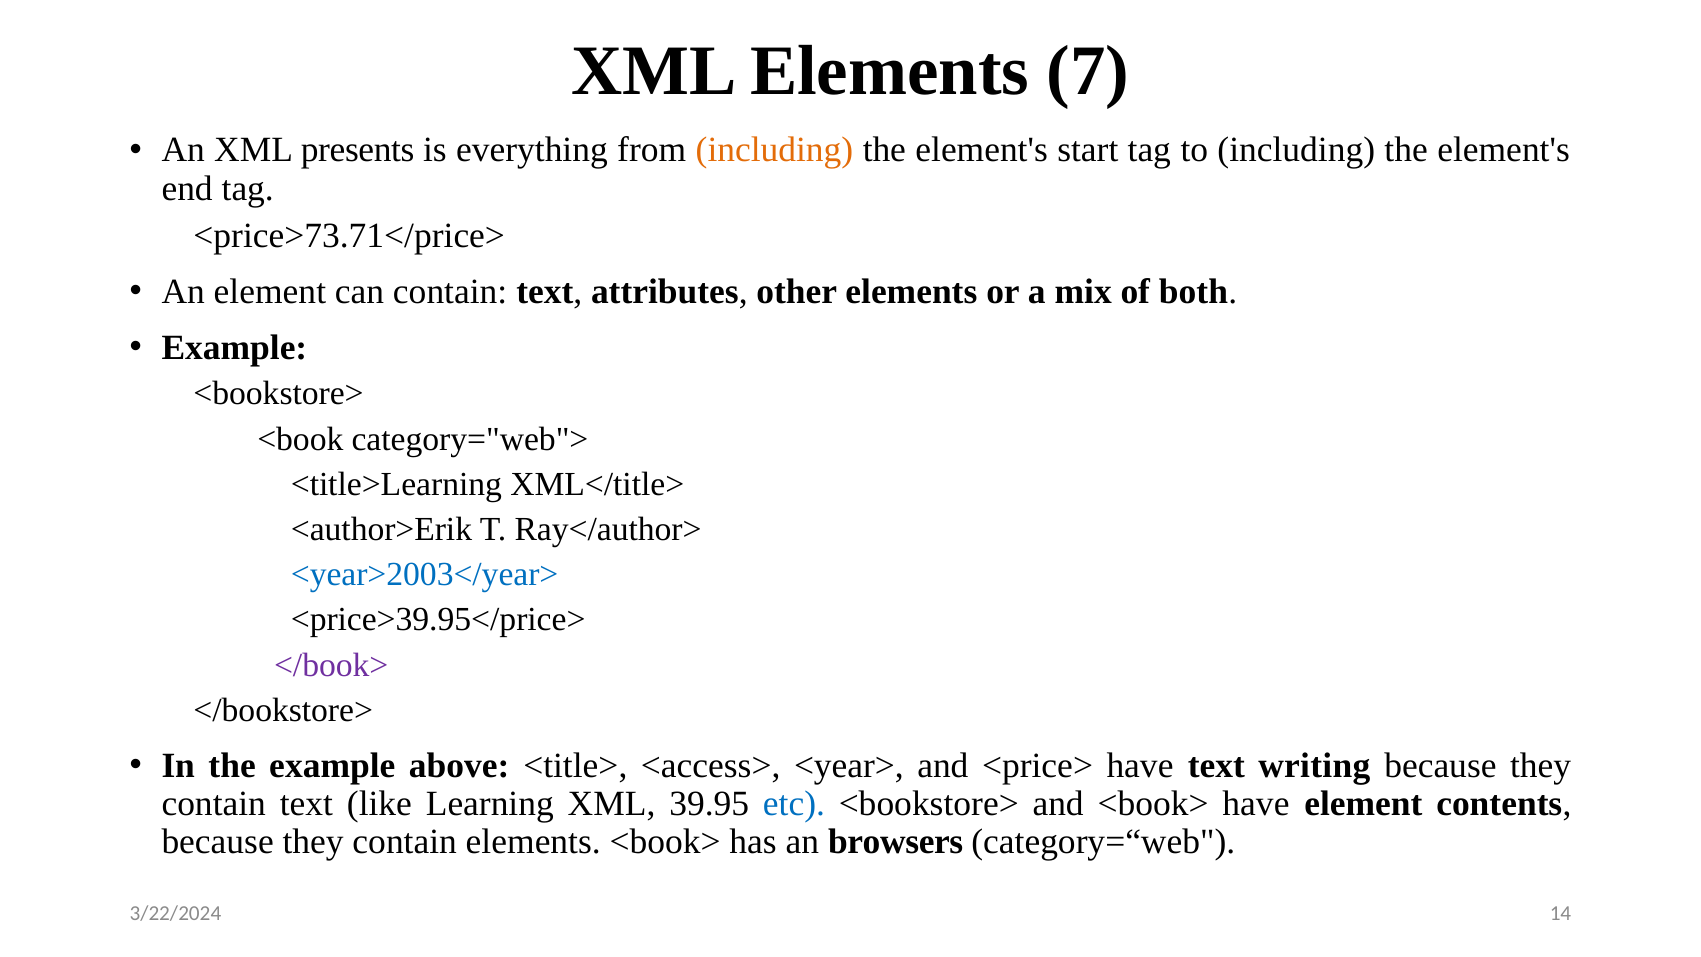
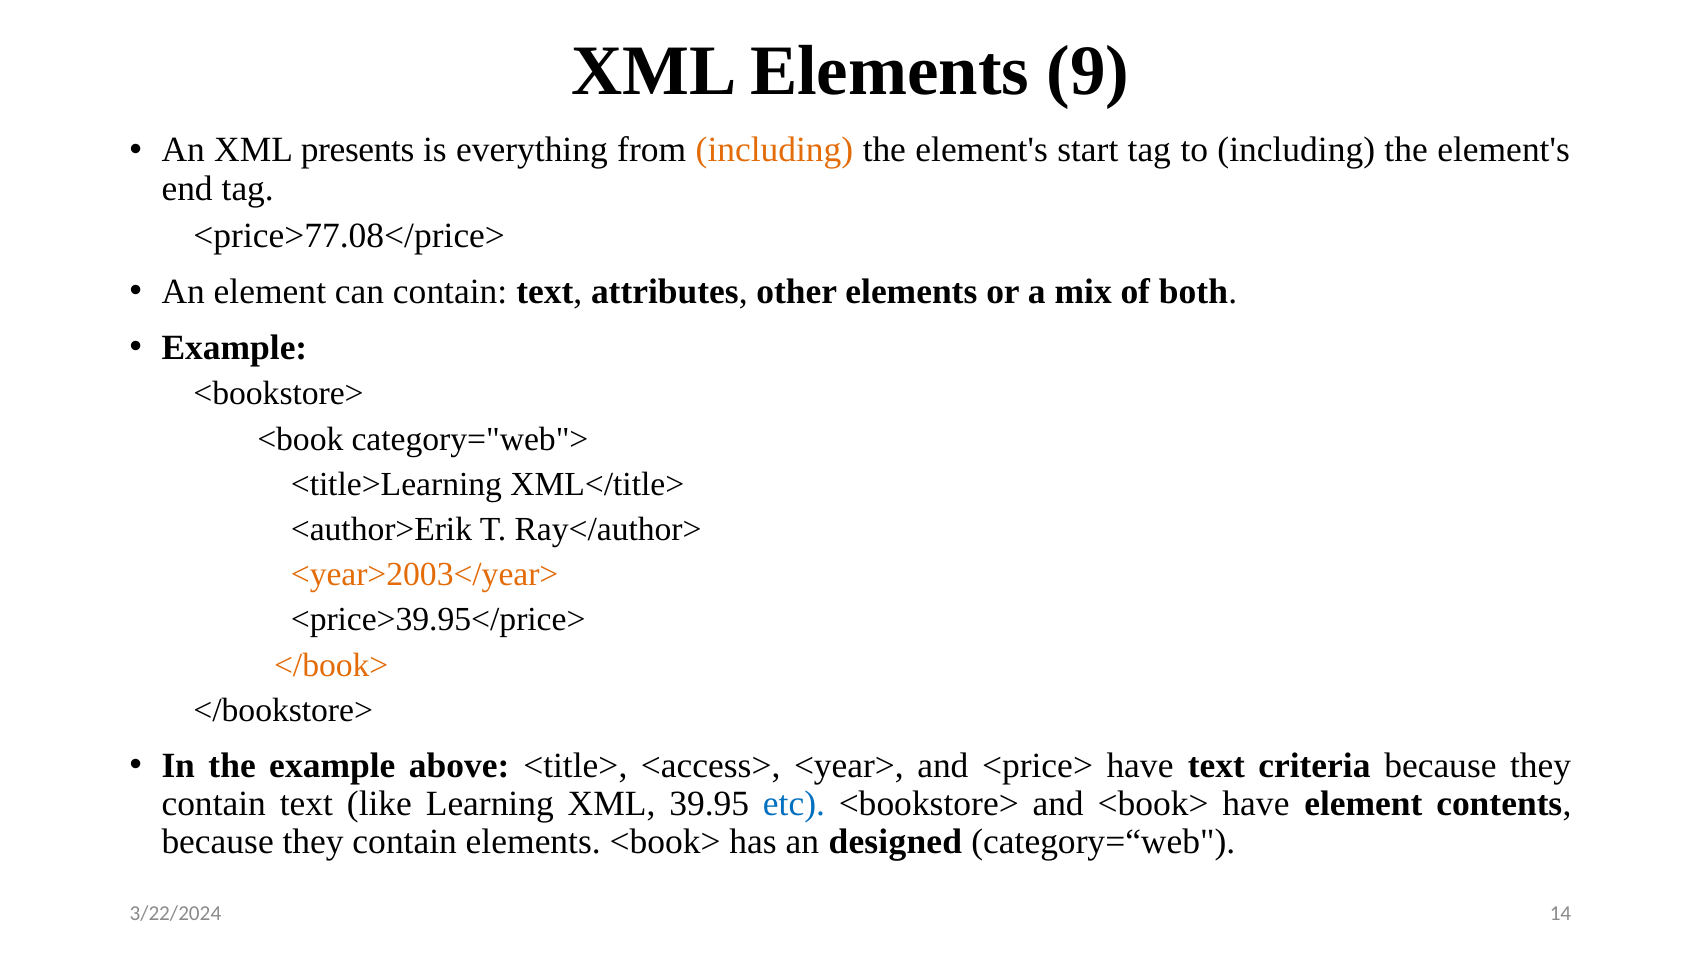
7: 7 -> 9 (1088, 71)
<price>73.71</price>: <price>73.71</price> -> <price>77.08</price> (349, 236)
<year>2003</year> colour: blue -> orange (425, 575)
</book> colour: purple -> orange (331, 665)
writing: writing -> criteria (1314, 765)
browsers: browsers -> designed (895, 842)
